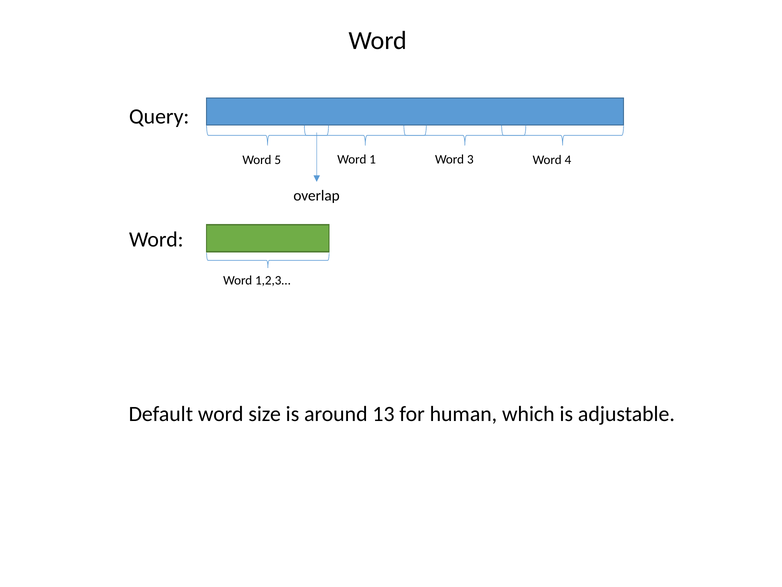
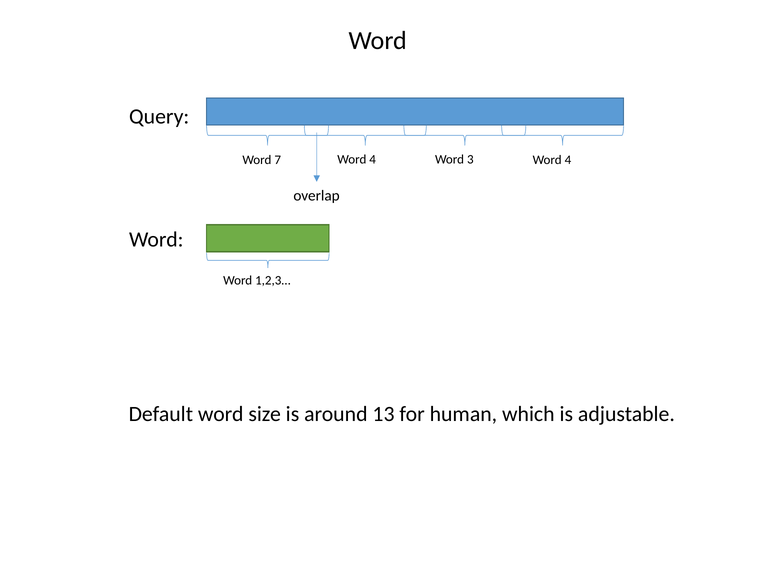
1: 1 -> 4 (373, 159)
5: 5 -> 7 (278, 160)
